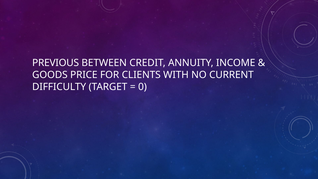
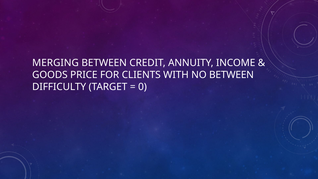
PREVIOUS: PREVIOUS -> MERGING (55, 63)
NO CURRENT: CURRENT -> BETWEEN (231, 75)
